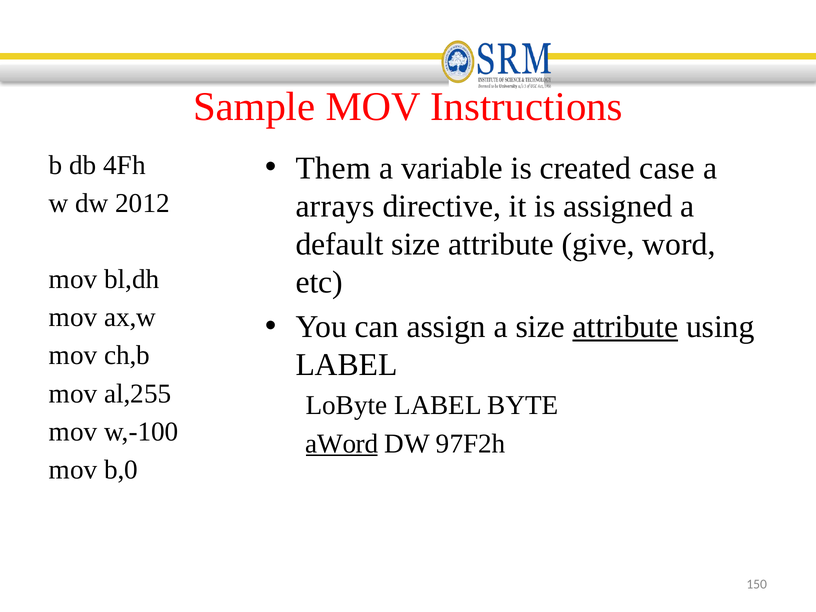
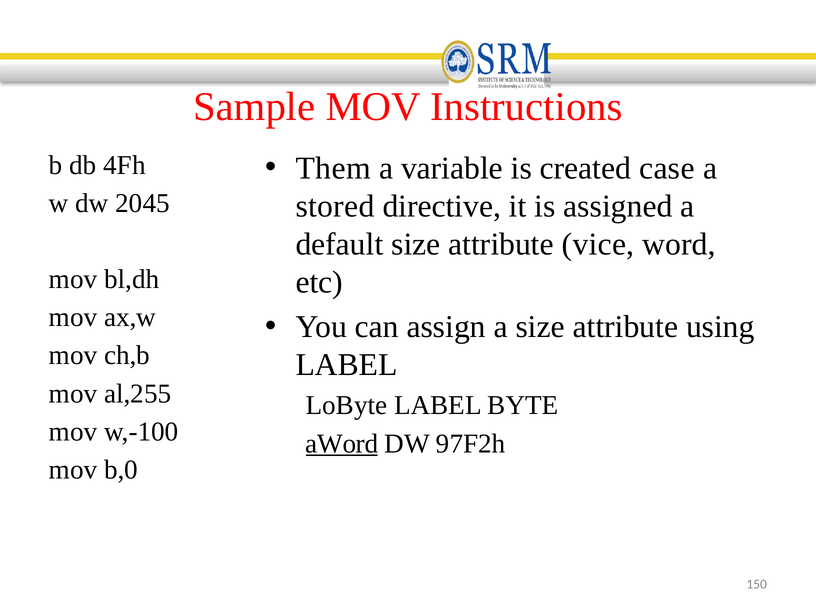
2012: 2012 -> 2045 (143, 203)
arrays: arrays -> stored (335, 206)
give: give -> vice (598, 244)
attribute underline: present -> none (625, 327)
